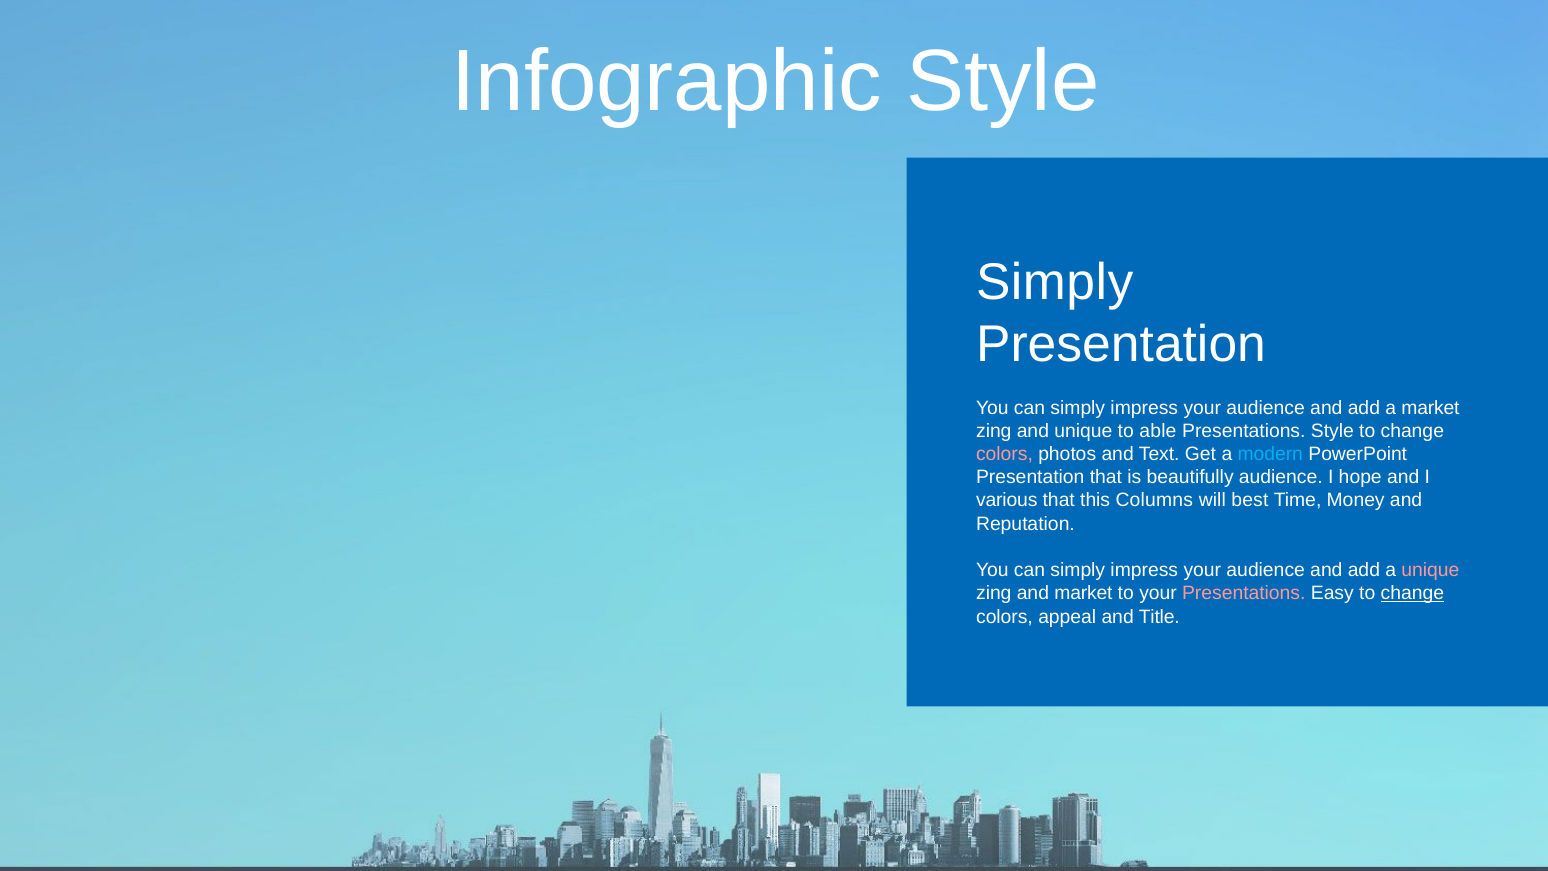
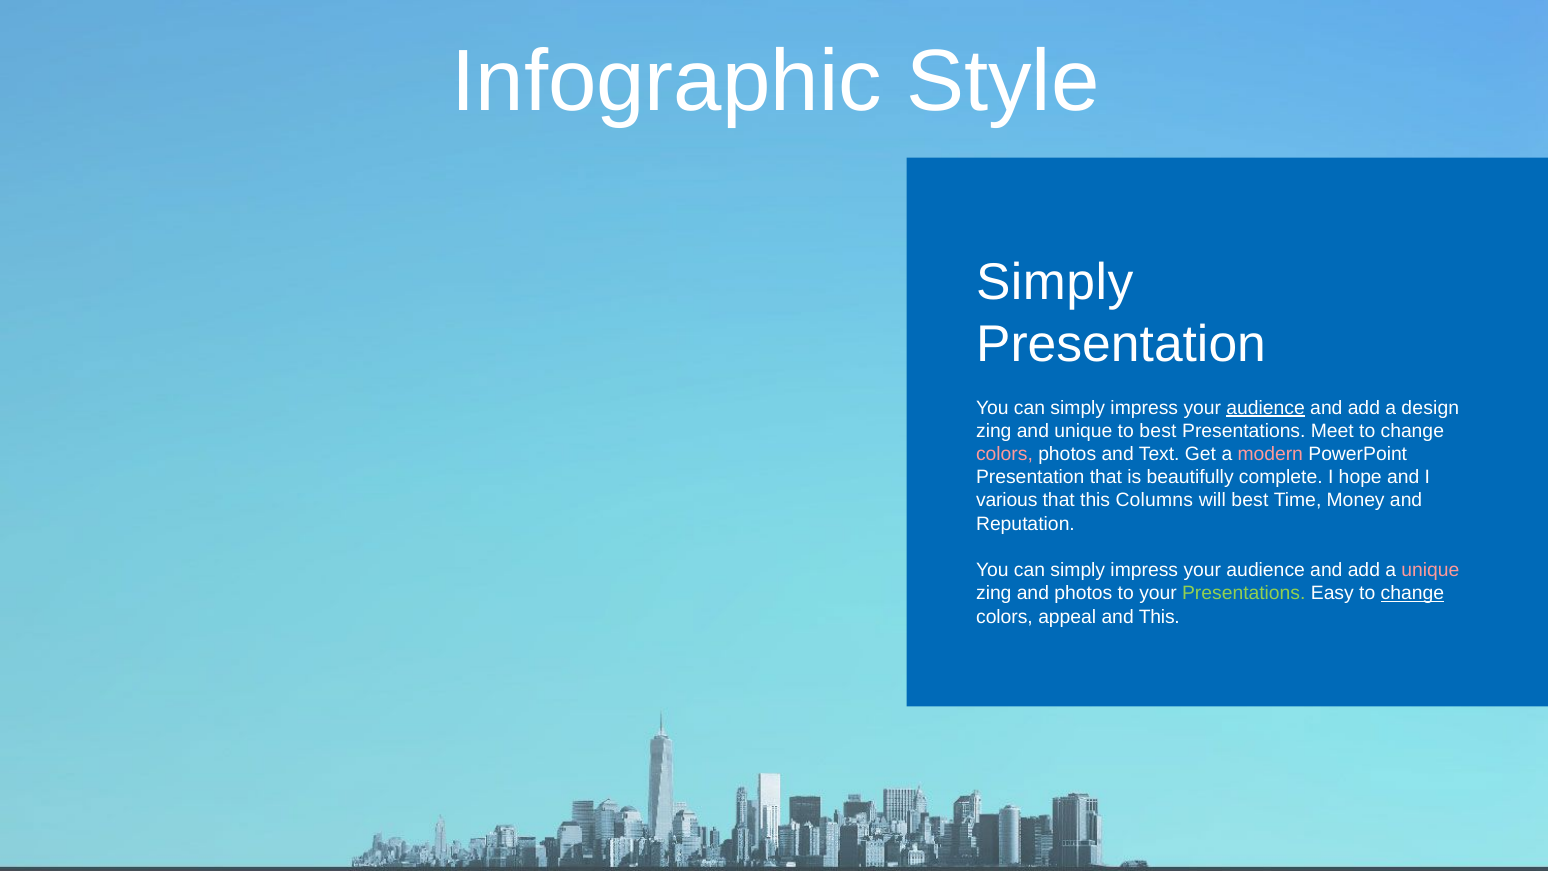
audience underline: none -> present (1266, 408)
a market: market -> design (1430, 408)
to able: able -> best (1158, 431)
Presentations Style: Style -> Meet (1332, 431)
modern colour: light blue -> pink (1270, 454)
beautifully audience: audience -> complete (1281, 477)
and market: market -> photos (1083, 593)
Presentations colour: pink -> light green (1244, 593)
and Title: Title -> This (1159, 616)
